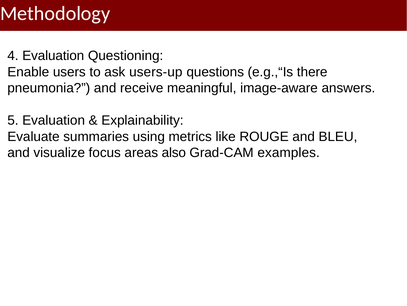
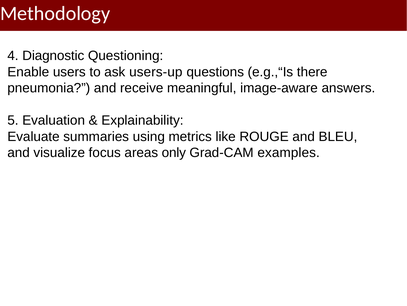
4 Evaluation: Evaluation -> Diagnostic (53, 56)
also: also -> only (174, 153)
